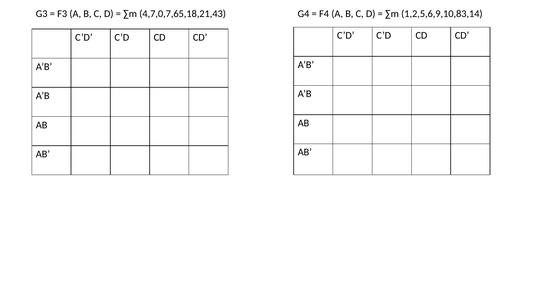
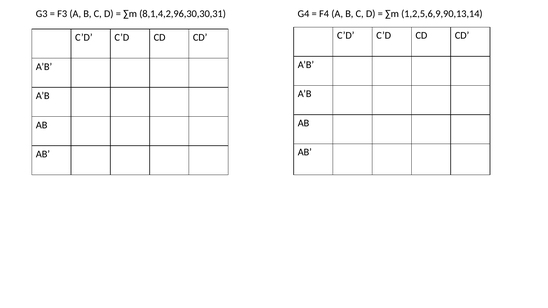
4,7,0,7,65,18,21,43: 4,7,0,7,65,18,21,43 -> 8,1,4,2,96,30,30,31 (183, 14)
1,2,5,6,9,10,83,14: 1,2,5,6,9,10,83,14 -> 1,2,5,6,9,90,13,14 (442, 14)
